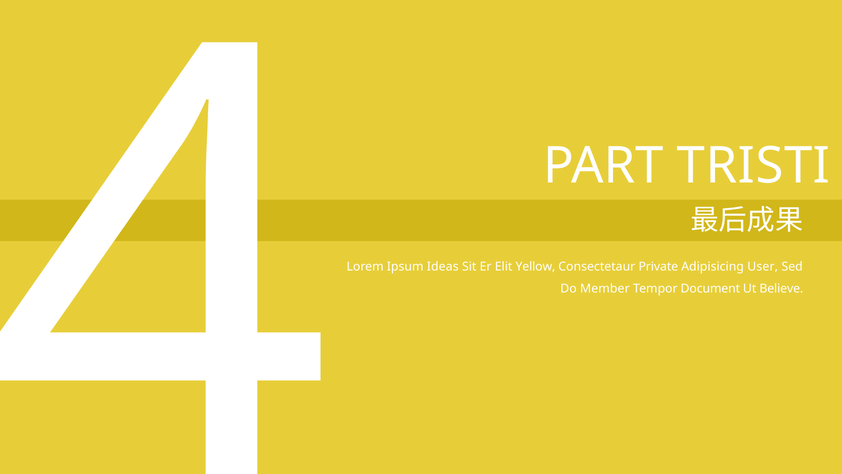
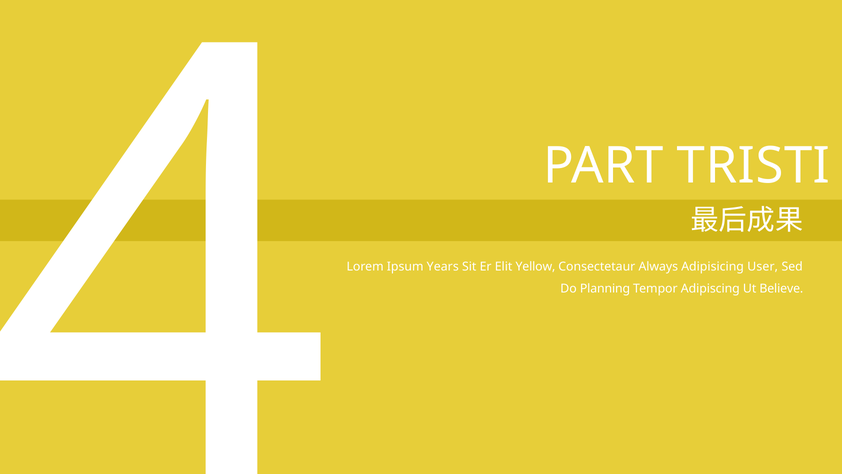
Ideas: Ideas -> Years (443, 267)
Private: Private -> Always (658, 267)
Member: Member -> Planning (605, 289)
Document: Document -> Adipiscing (710, 289)
